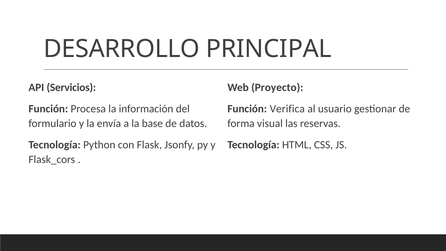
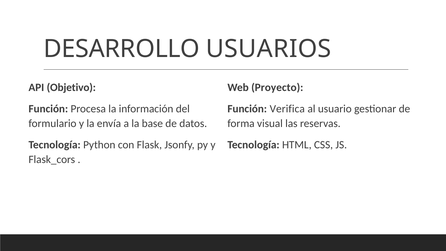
PRINCIPAL: PRINCIPAL -> USUARIOS (269, 49)
Servicios: Servicios -> Objetivo (71, 88)
